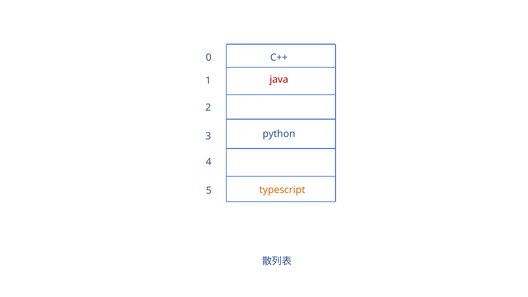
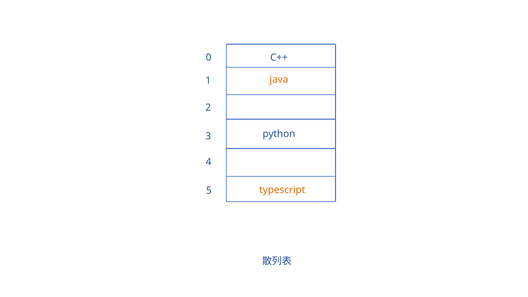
java colour: red -> orange (279, 80)
